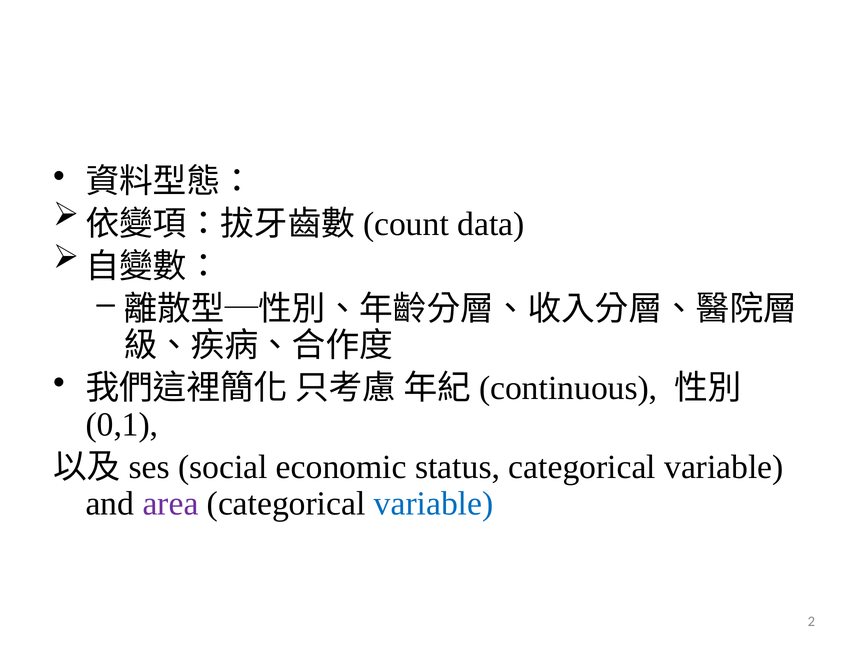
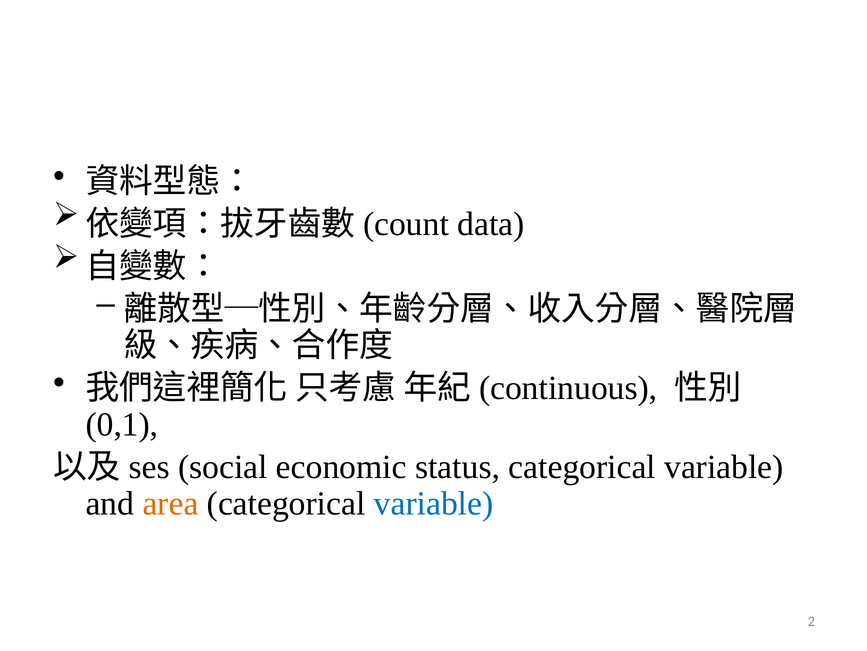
area colour: purple -> orange (171, 503)
